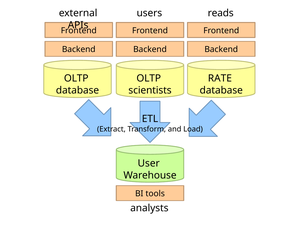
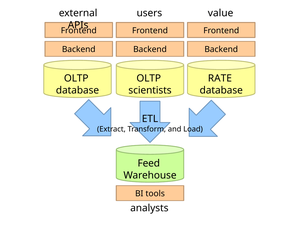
reads: reads -> value (221, 13)
User: User -> Feed (149, 163)
